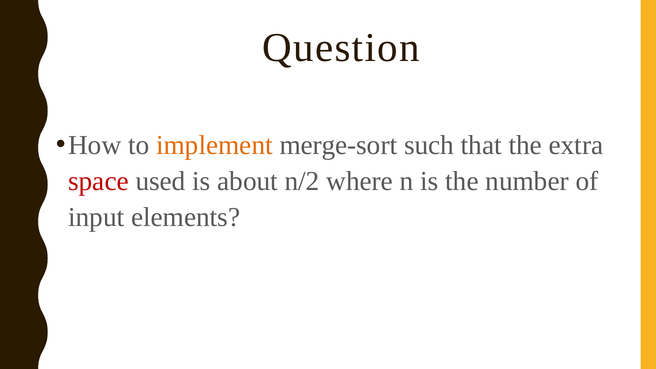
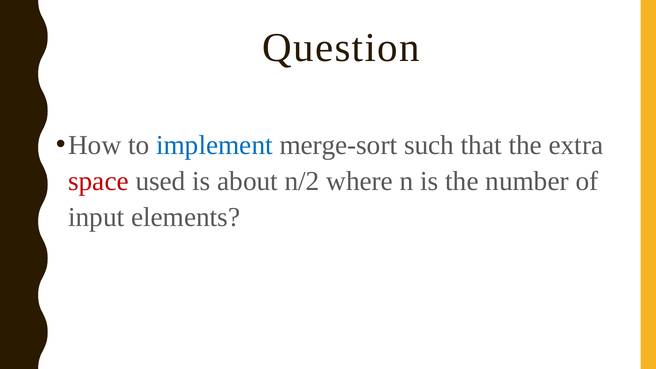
implement colour: orange -> blue (214, 145)
